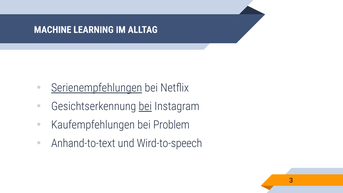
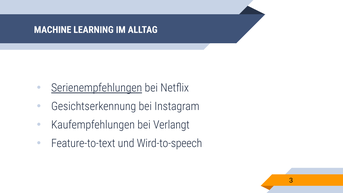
bei underline: present -> none (145, 106)
Problem: Problem -> Verlangt (171, 125)
Anhand-to-text: Anhand-to-text -> Feature-to-text (83, 143)
